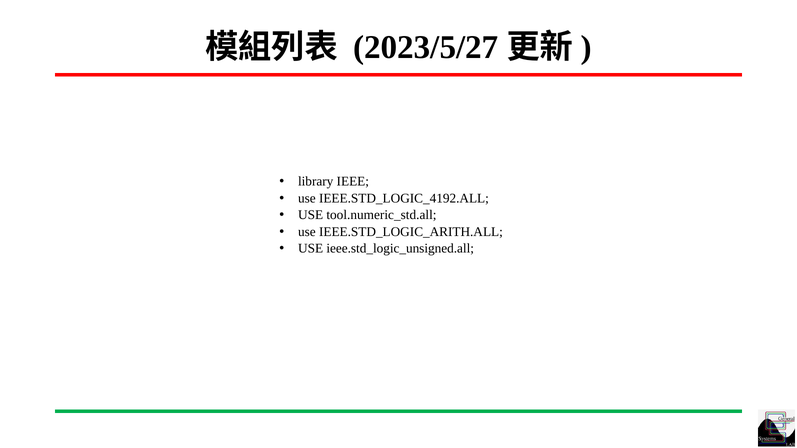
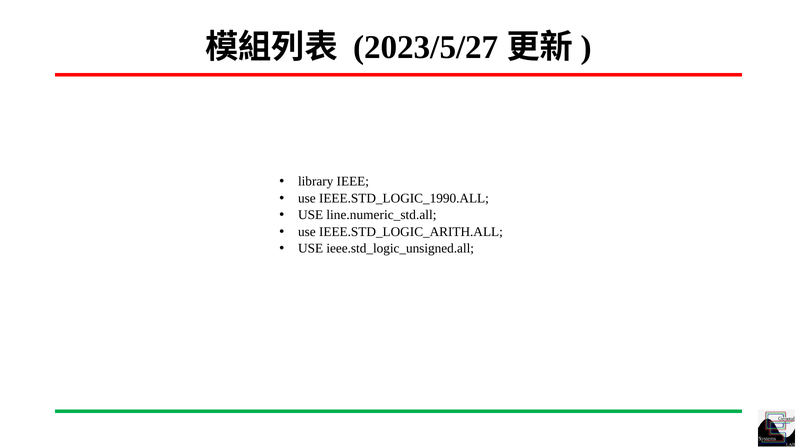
IEEE.STD_LOGIC_4192.ALL: IEEE.STD_LOGIC_4192.ALL -> IEEE.STD_LOGIC_1990.ALL (404, 198)
tool.numeric_std.all: tool.numeric_std.all -> line.numeric_std.all (381, 215)
